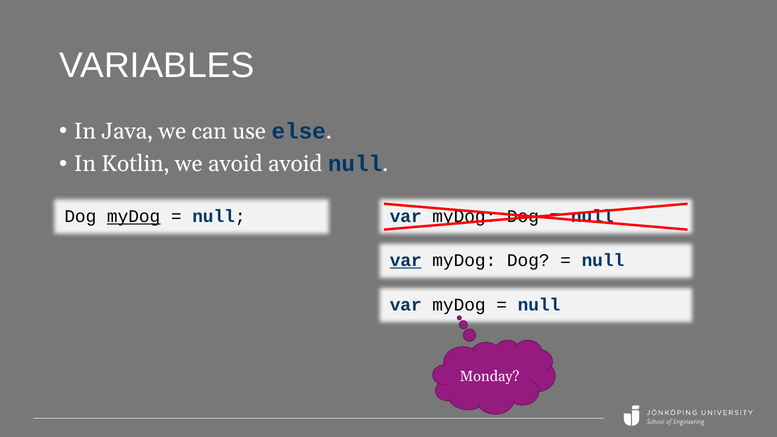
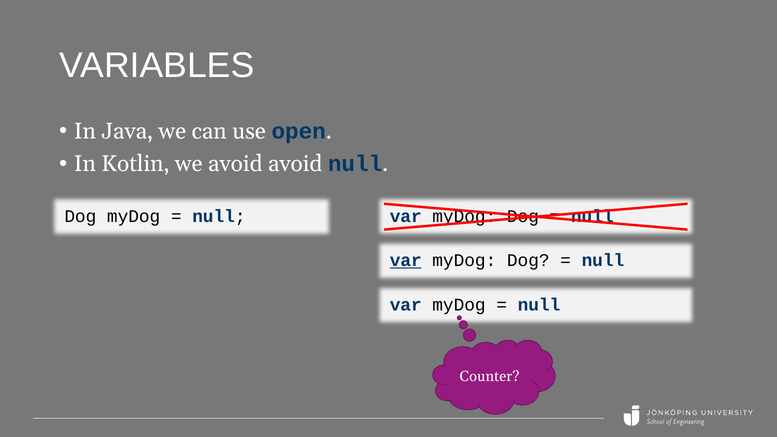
else: else -> open (299, 131)
myDog underline: present -> none (134, 216)
Monday: Monday -> Counter (490, 376)
